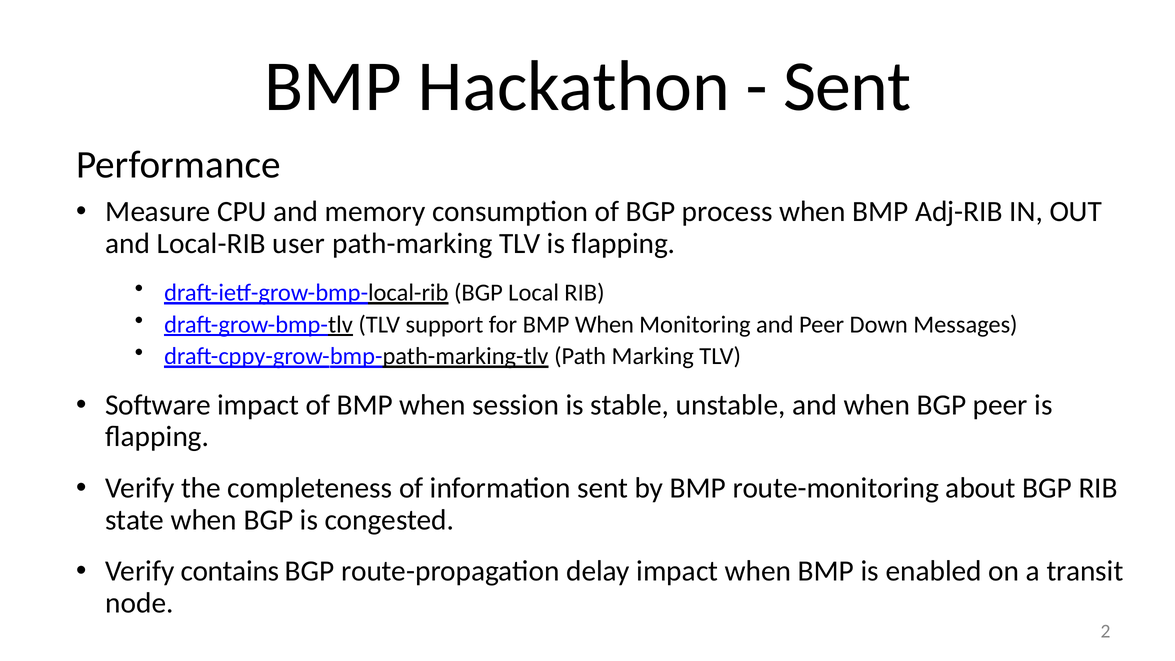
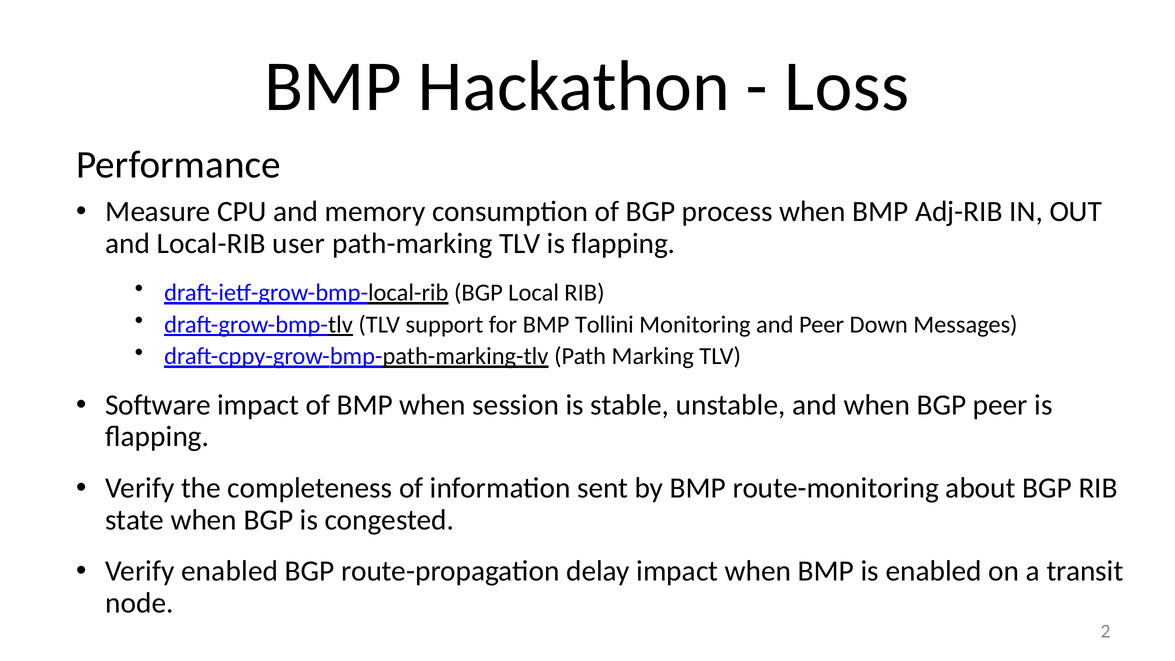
Sent: Sent -> Loss (847, 87)
for BMP When: When -> Tollini (604, 324)
Verify contains: contains -> enabled (230, 571)
